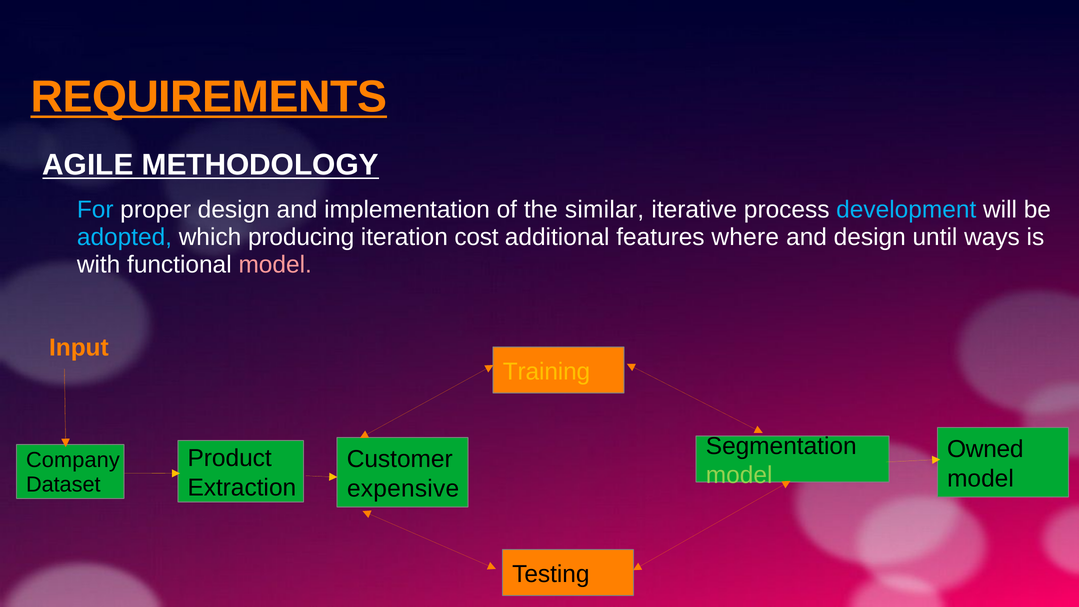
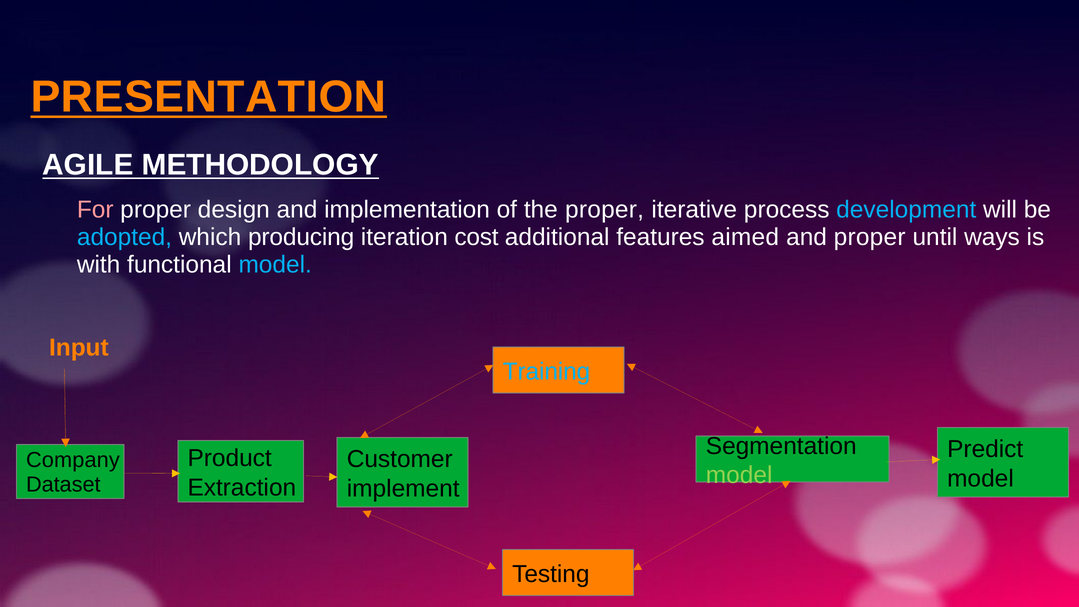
REQUIREMENTS: REQUIREMENTS -> PRESENTATION (208, 97)
For colour: light blue -> pink (95, 210)
the similar: similar -> proper (605, 210)
where: where -> aimed (745, 237)
and design: design -> proper (870, 237)
model colour: pink -> light blue (275, 264)
Training colour: yellow -> light blue (547, 372)
Owned: Owned -> Predict (985, 449)
expensive: expensive -> implement (403, 489)
